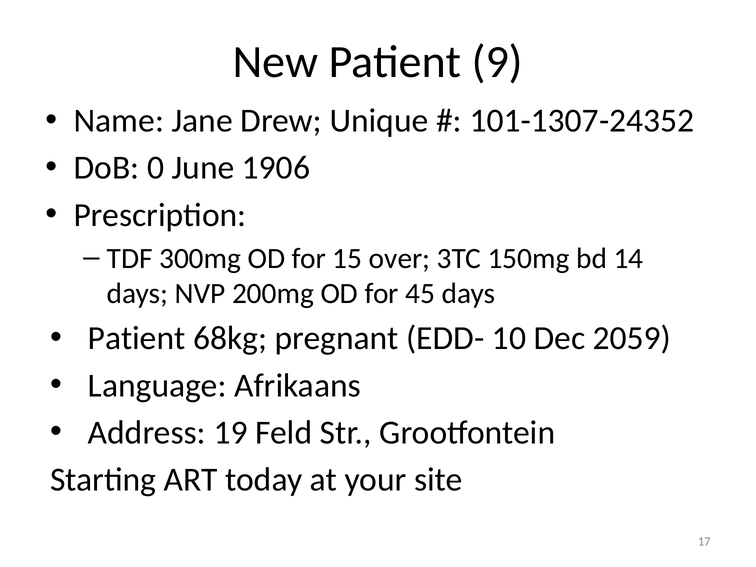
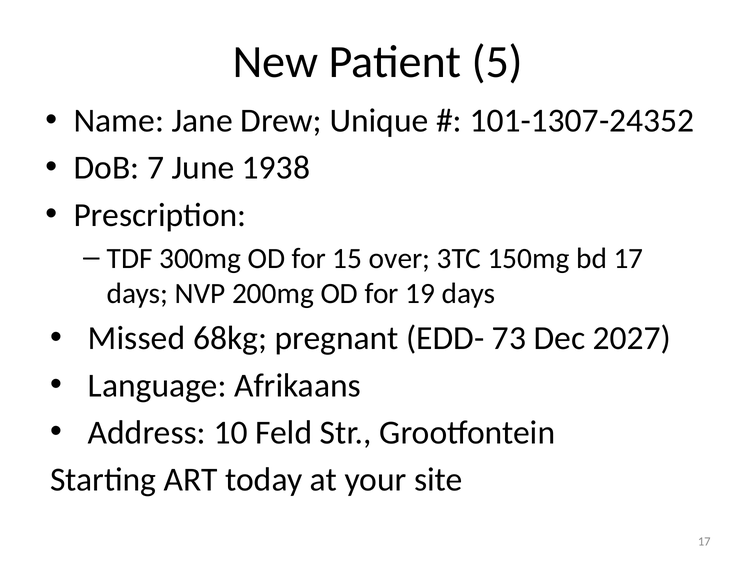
9: 9 -> 5 (497, 62)
0: 0 -> 7 (156, 168)
1906: 1906 -> 1938 (276, 168)
bd 14: 14 -> 17 (628, 258)
45: 45 -> 19 (420, 294)
Patient: Patient -> Missed (137, 338)
10: 10 -> 73 (509, 338)
2059: 2059 -> 2027 (632, 338)
19: 19 -> 10 (231, 433)
